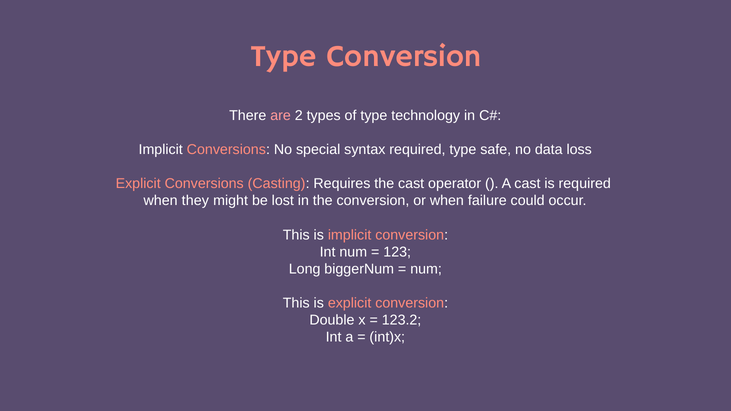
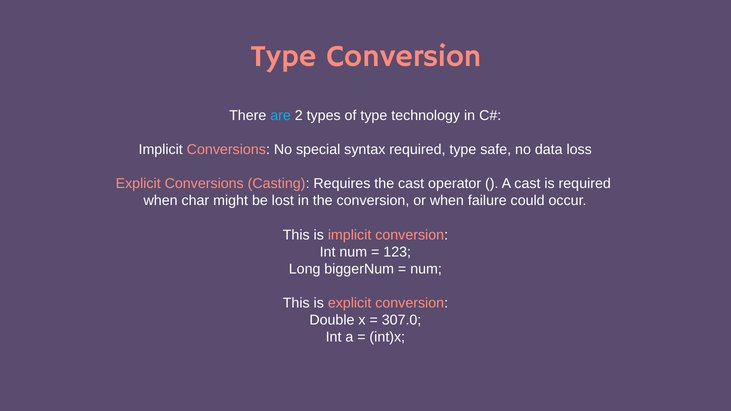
are colour: pink -> light blue (281, 116)
they: they -> char (195, 201)
123.2: 123.2 -> 307.0 (402, 320)
